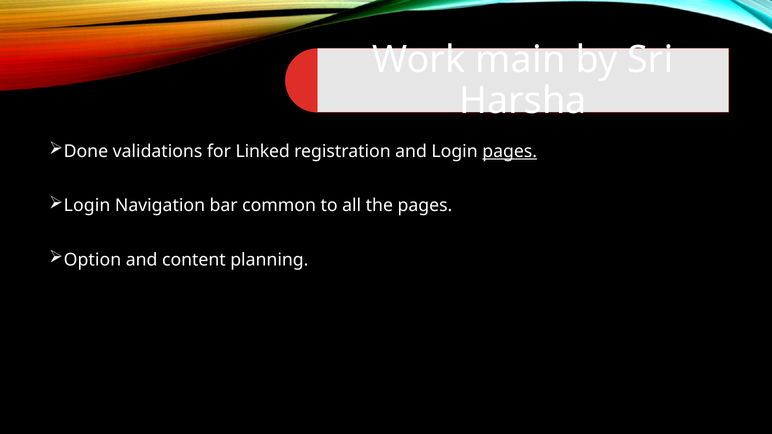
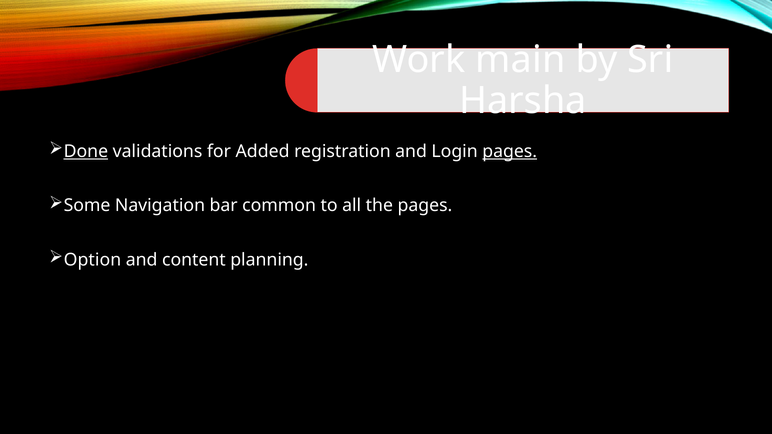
Done underline: none -> present (86, 151)
Linked: Linked -> Added (263, 151)
Login: Login -> Some (87, 206)
